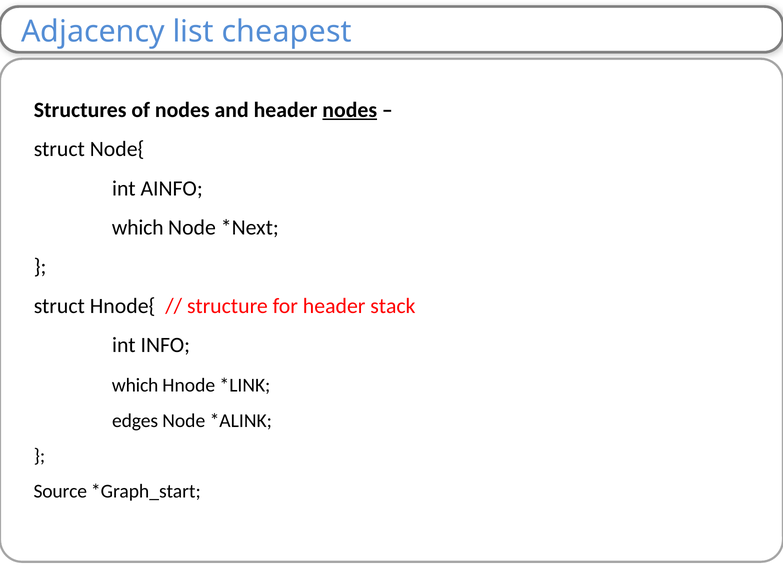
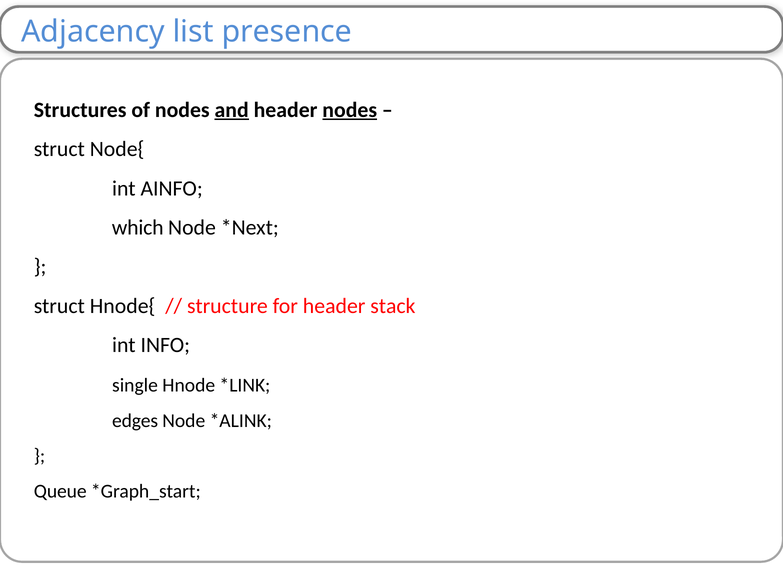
cheapest: cheapest -> presence (287, 31)
and underline: none -> present (232, 110)
which: which -> single (135, 385)
Source: Source -> Queue (60, 491)
